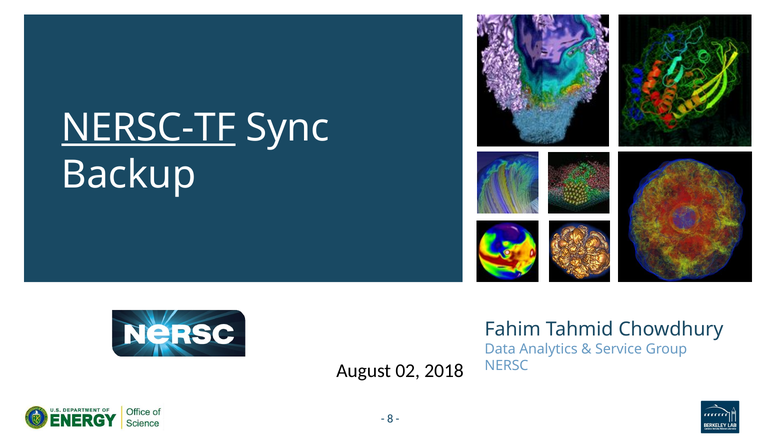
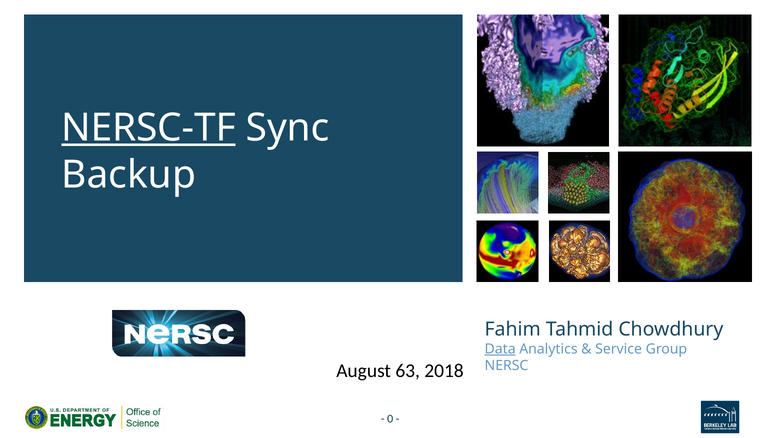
Data underline: none -> present (500, 349)
02: 02 -> 63 (408, 371)
8: 8 -> 0 (390, 419)
